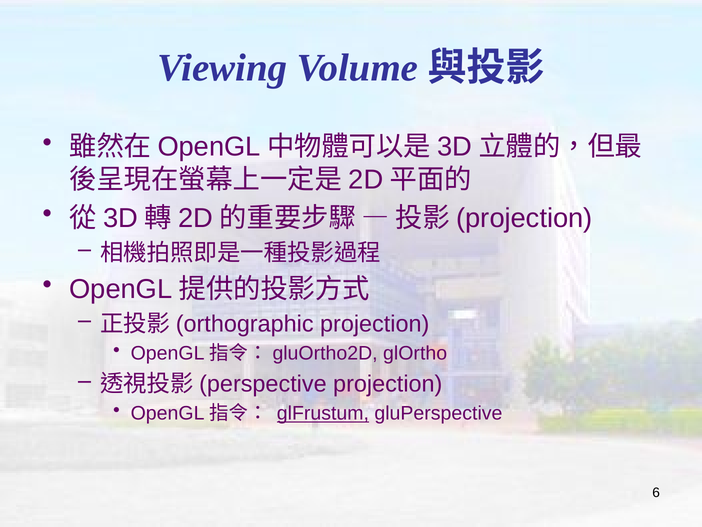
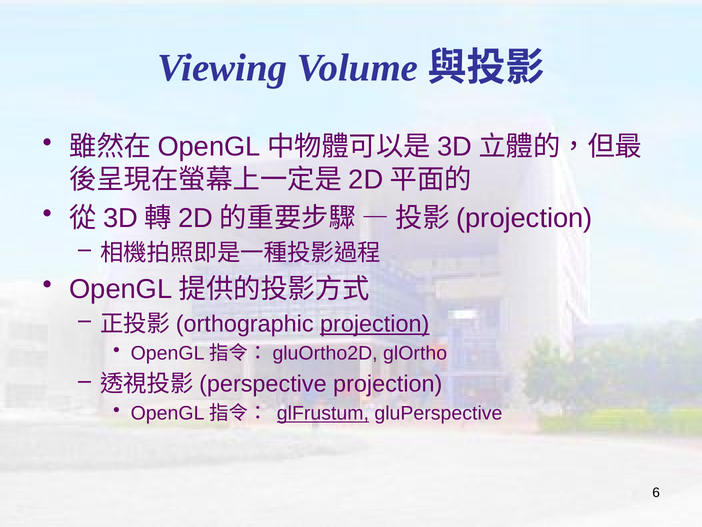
projection underline: none -> present (375, 324)
